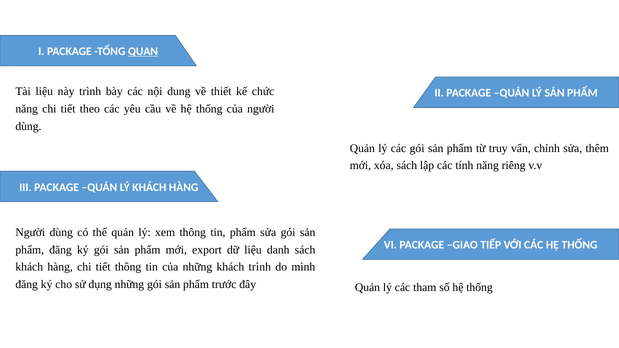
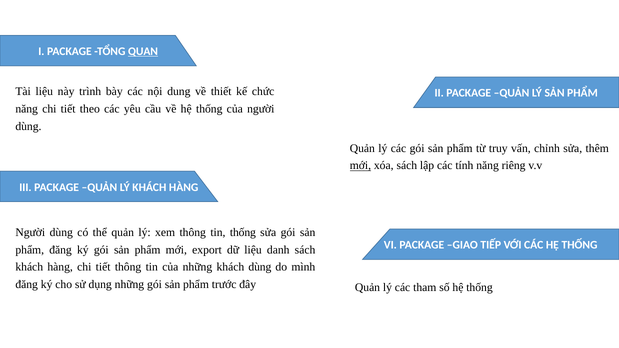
mới underline: none -> present (360, 166)
tin phẩm: phẩm -> thống (243, 232)
khách trình: trình -> dùng (260, 267)
